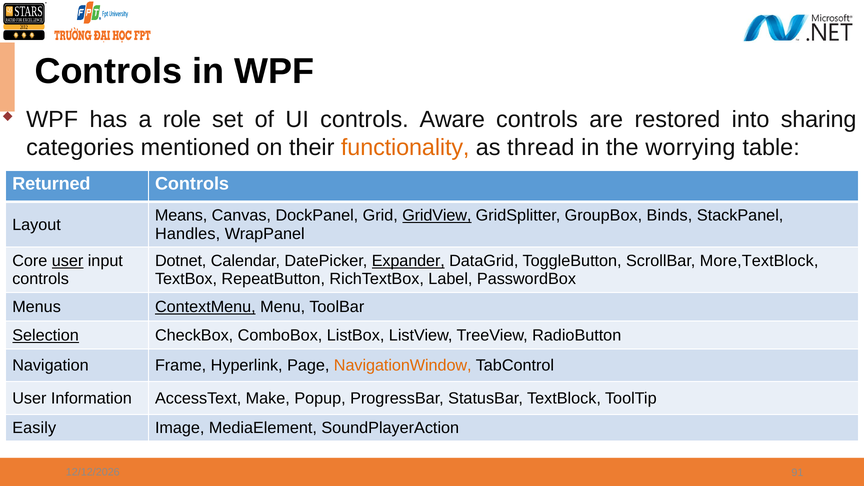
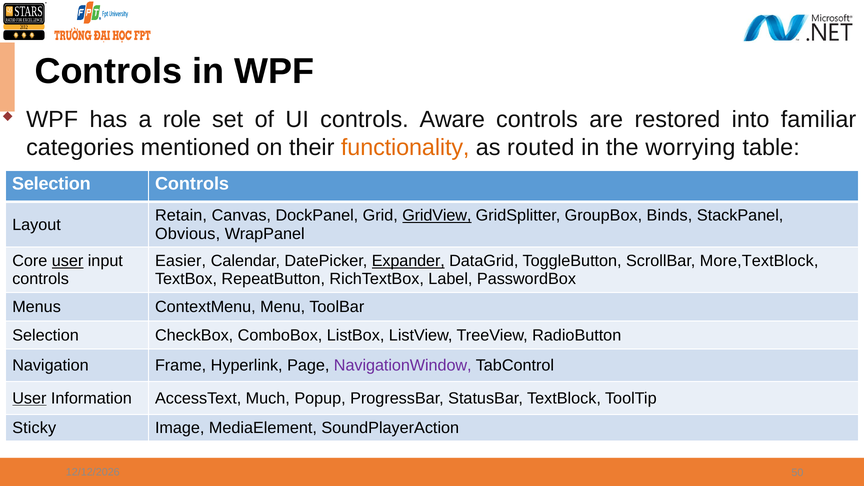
sharing: sharing -> familiar (819, 120)
thread: thread -> routed (541, 148)
Returned: Returned -> Selection (51, 184)
Means: Means -> Retain (181, 216)
Handles: Handles -> Obvious (188, 234)
Dotnet: Dotnet -> Easier (181, 261)
ContextMenu underline: present -> none (205, 307)
Selection underline: present -> none (46, 335)
NavigationWindow colour: orange -> purple (403, 366)
User underline: none -> present (29, 398)
Make: Make -> Much (268, 398)
Easily: Easily -> Sticky (34, 428)
91: 91 -> 50 (797, 473)
